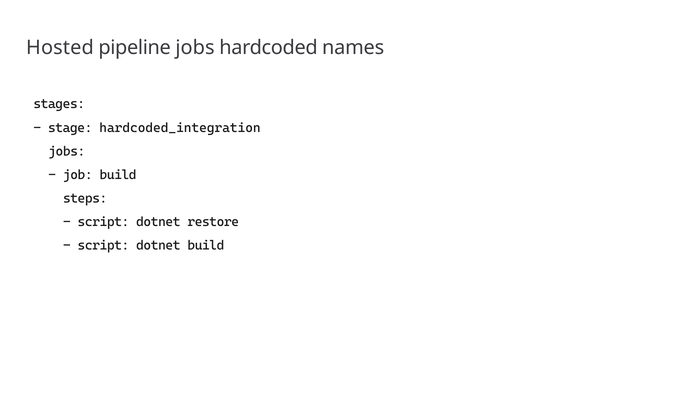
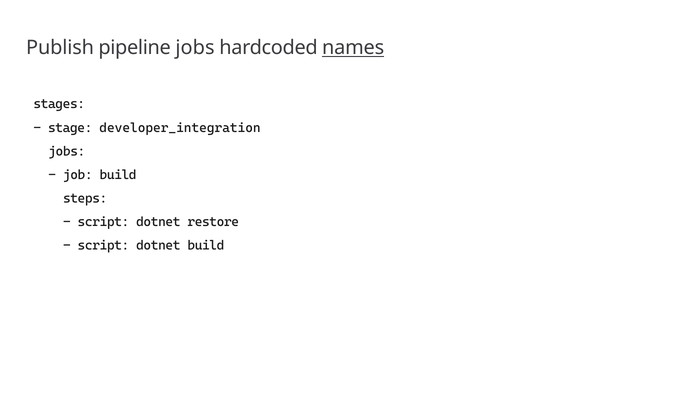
Hosted: Hosted -> Publish (60, 48)
names underline: none -> present (353, 48)
hardcoded_integration: hardcoded_integration -> developer_integration (180, 128)
